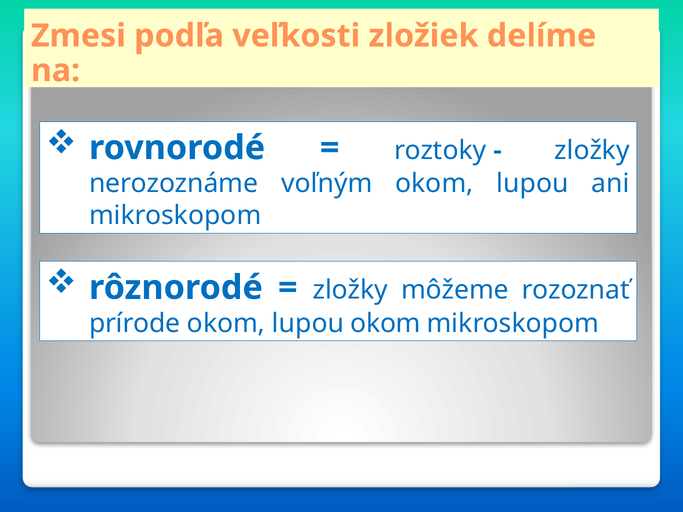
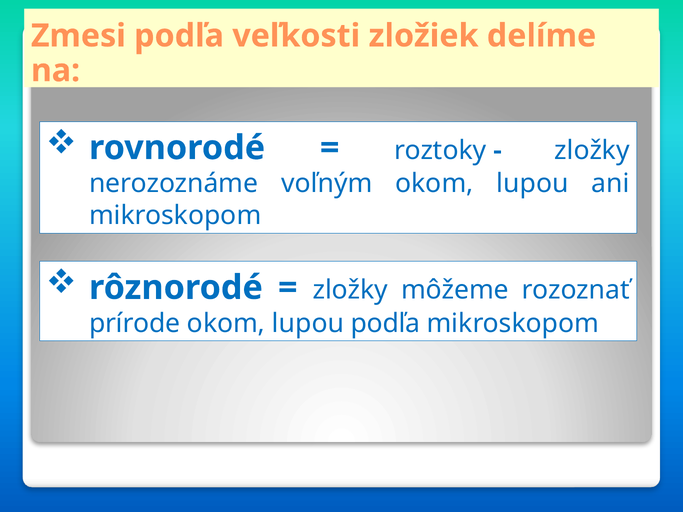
lupou okom: okom -> podľa (385, 324)
